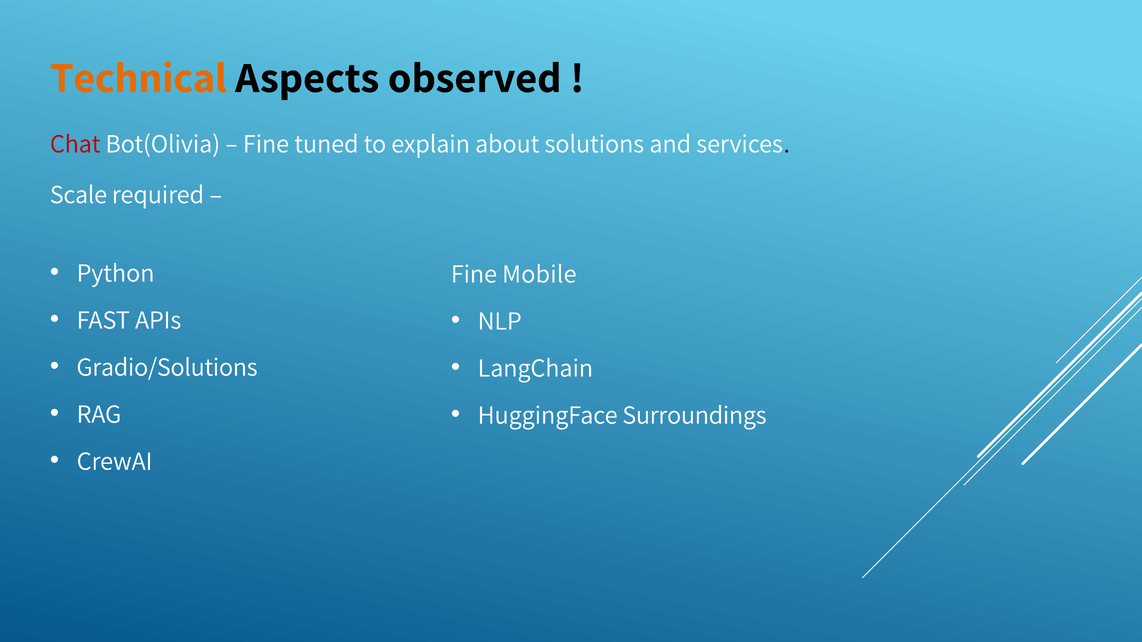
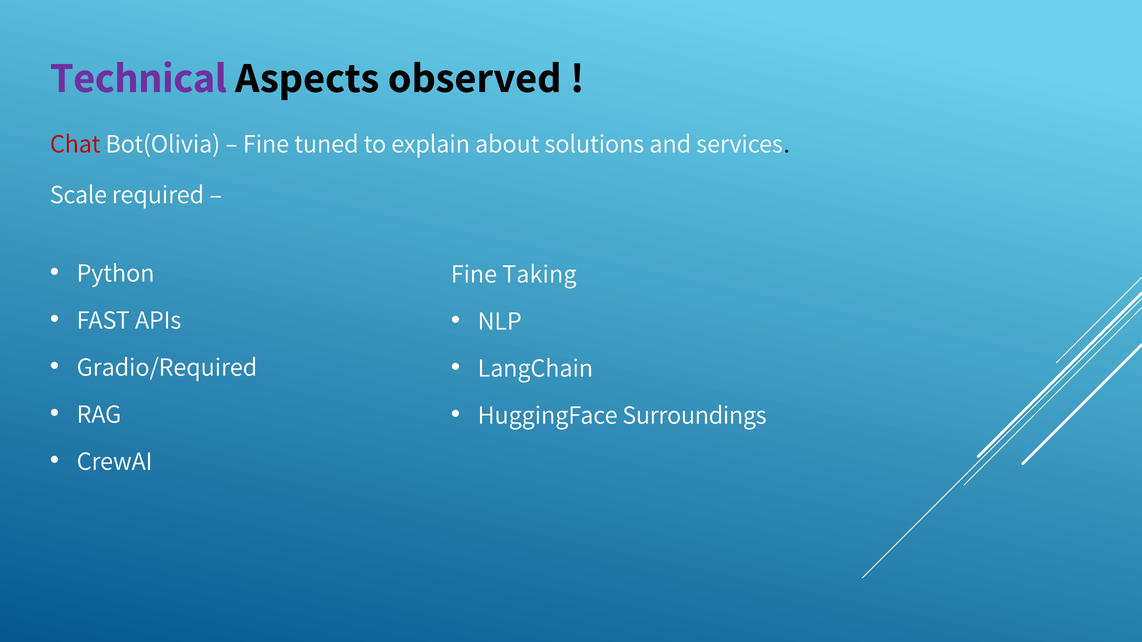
Technical colour: orange -> purple (138, 78)
Mobile: Mobile -> Taking (539, 274)
Gradio/Solutions: Gradio/Solutions -> Gradio/Required (167, 367)
